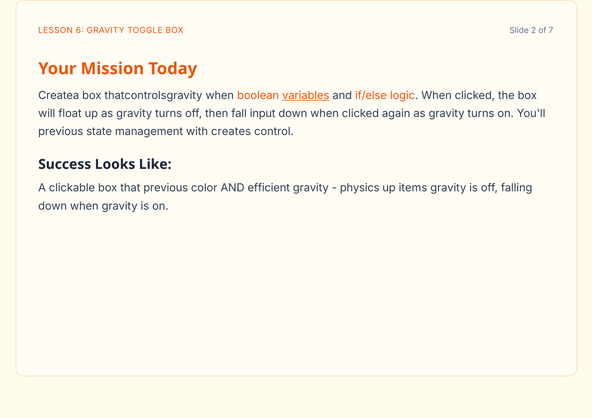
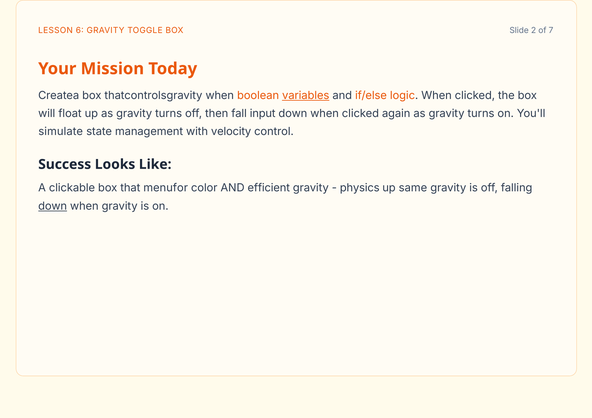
previous: previous -> simulate (61, 132)
creates: creates -> velocity (231, 132)
that previous: previous -> menufor (166, 188)
items: items -> same (413, 188)
down underline: none -> present (53, 206)
